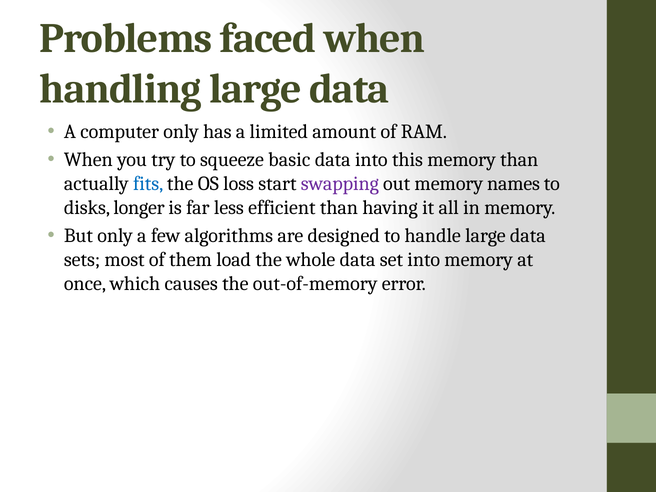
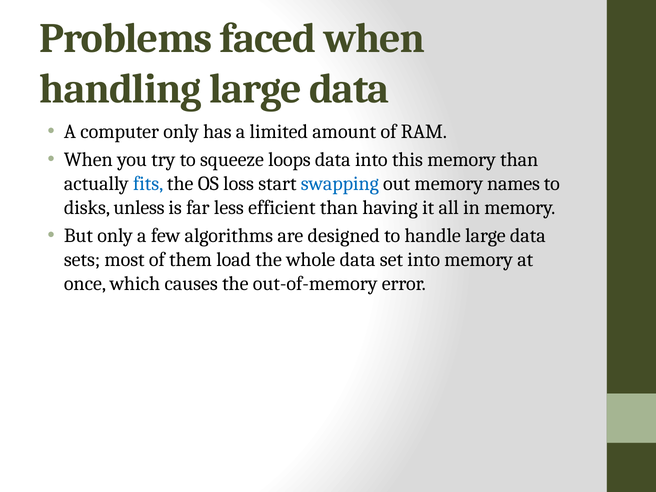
basic: basic -> loops (289, 160)
swapping colour: purple -> blue (340, 184)
longer: longer -> unless (139, 208)
